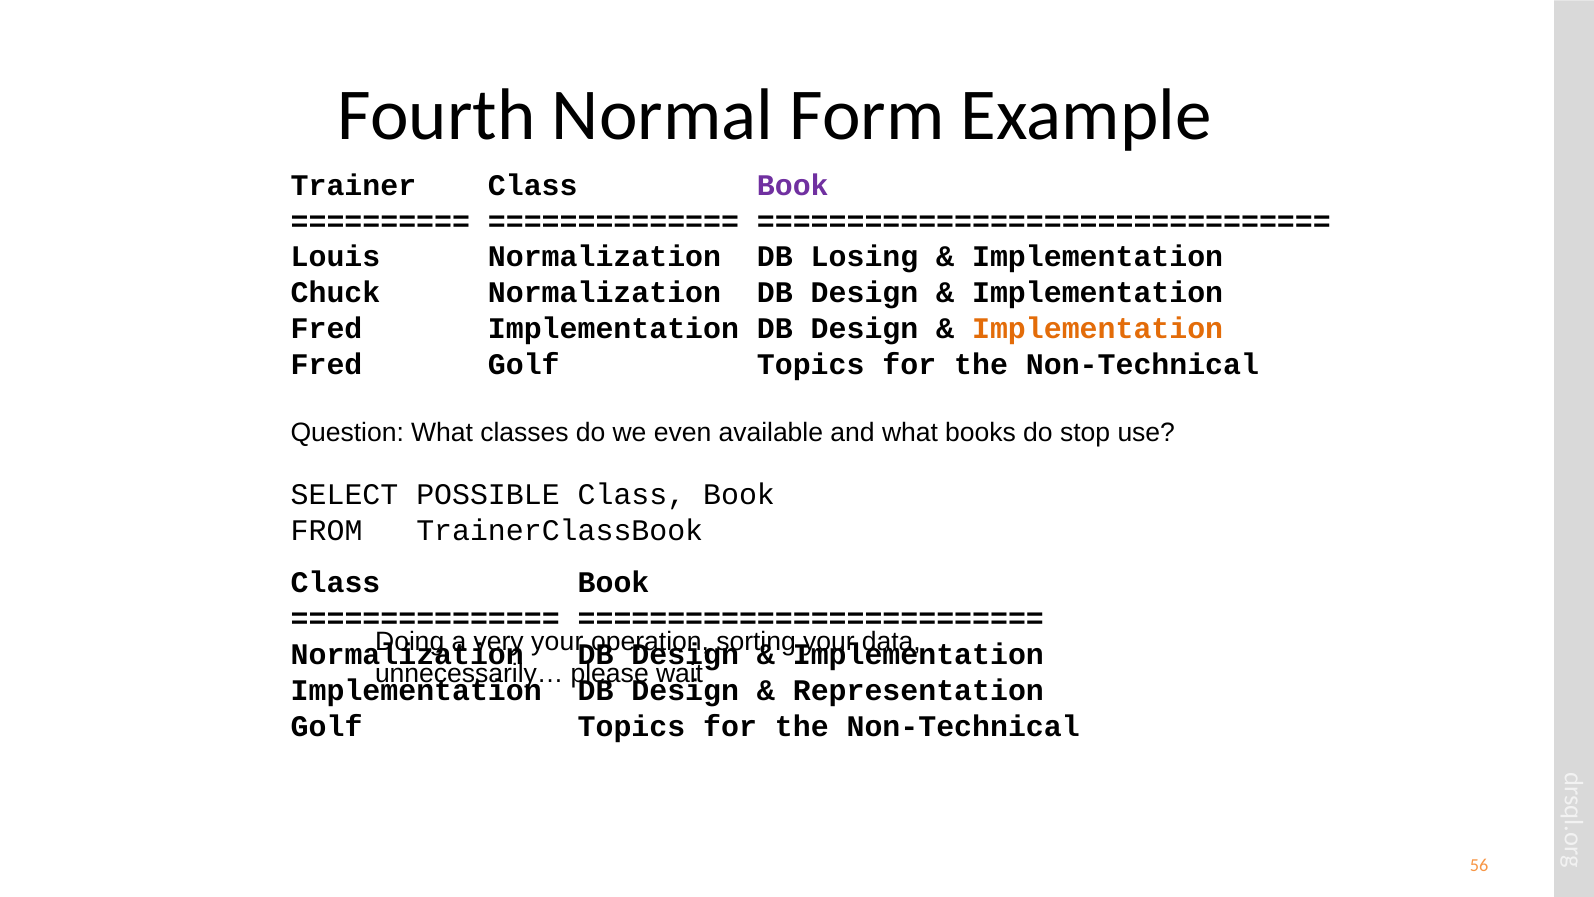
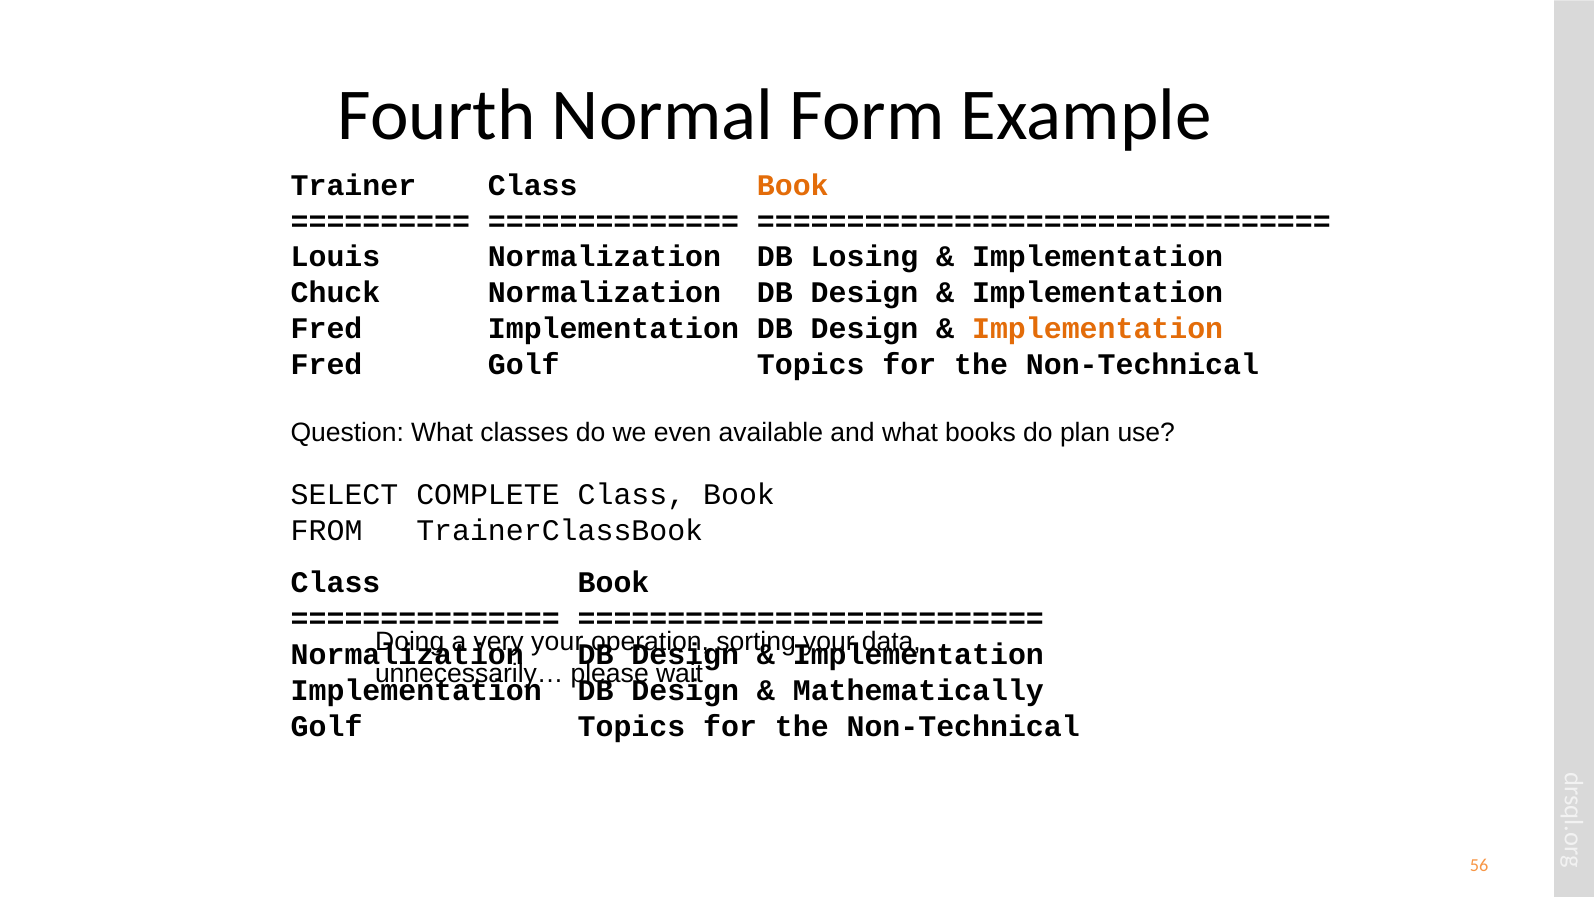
Book colour: purple -> orange (793, 185)
stop: stop -> plan (1085, 432)
POSSIBLE: POSSIBLE -> COMPLETE (488, 494)
Representation: Representation -> Mathematically (918, 690)
